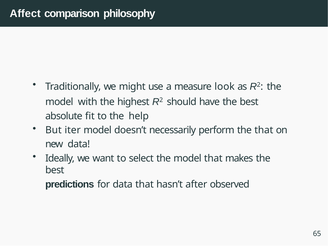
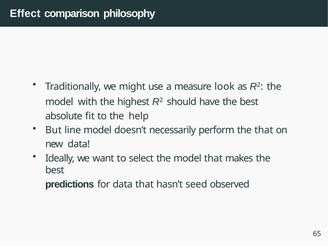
Affect: Affect -> Effect (25, 14)
iter: iter -> line (73, 130)
after: after -> seed (196, 184)
